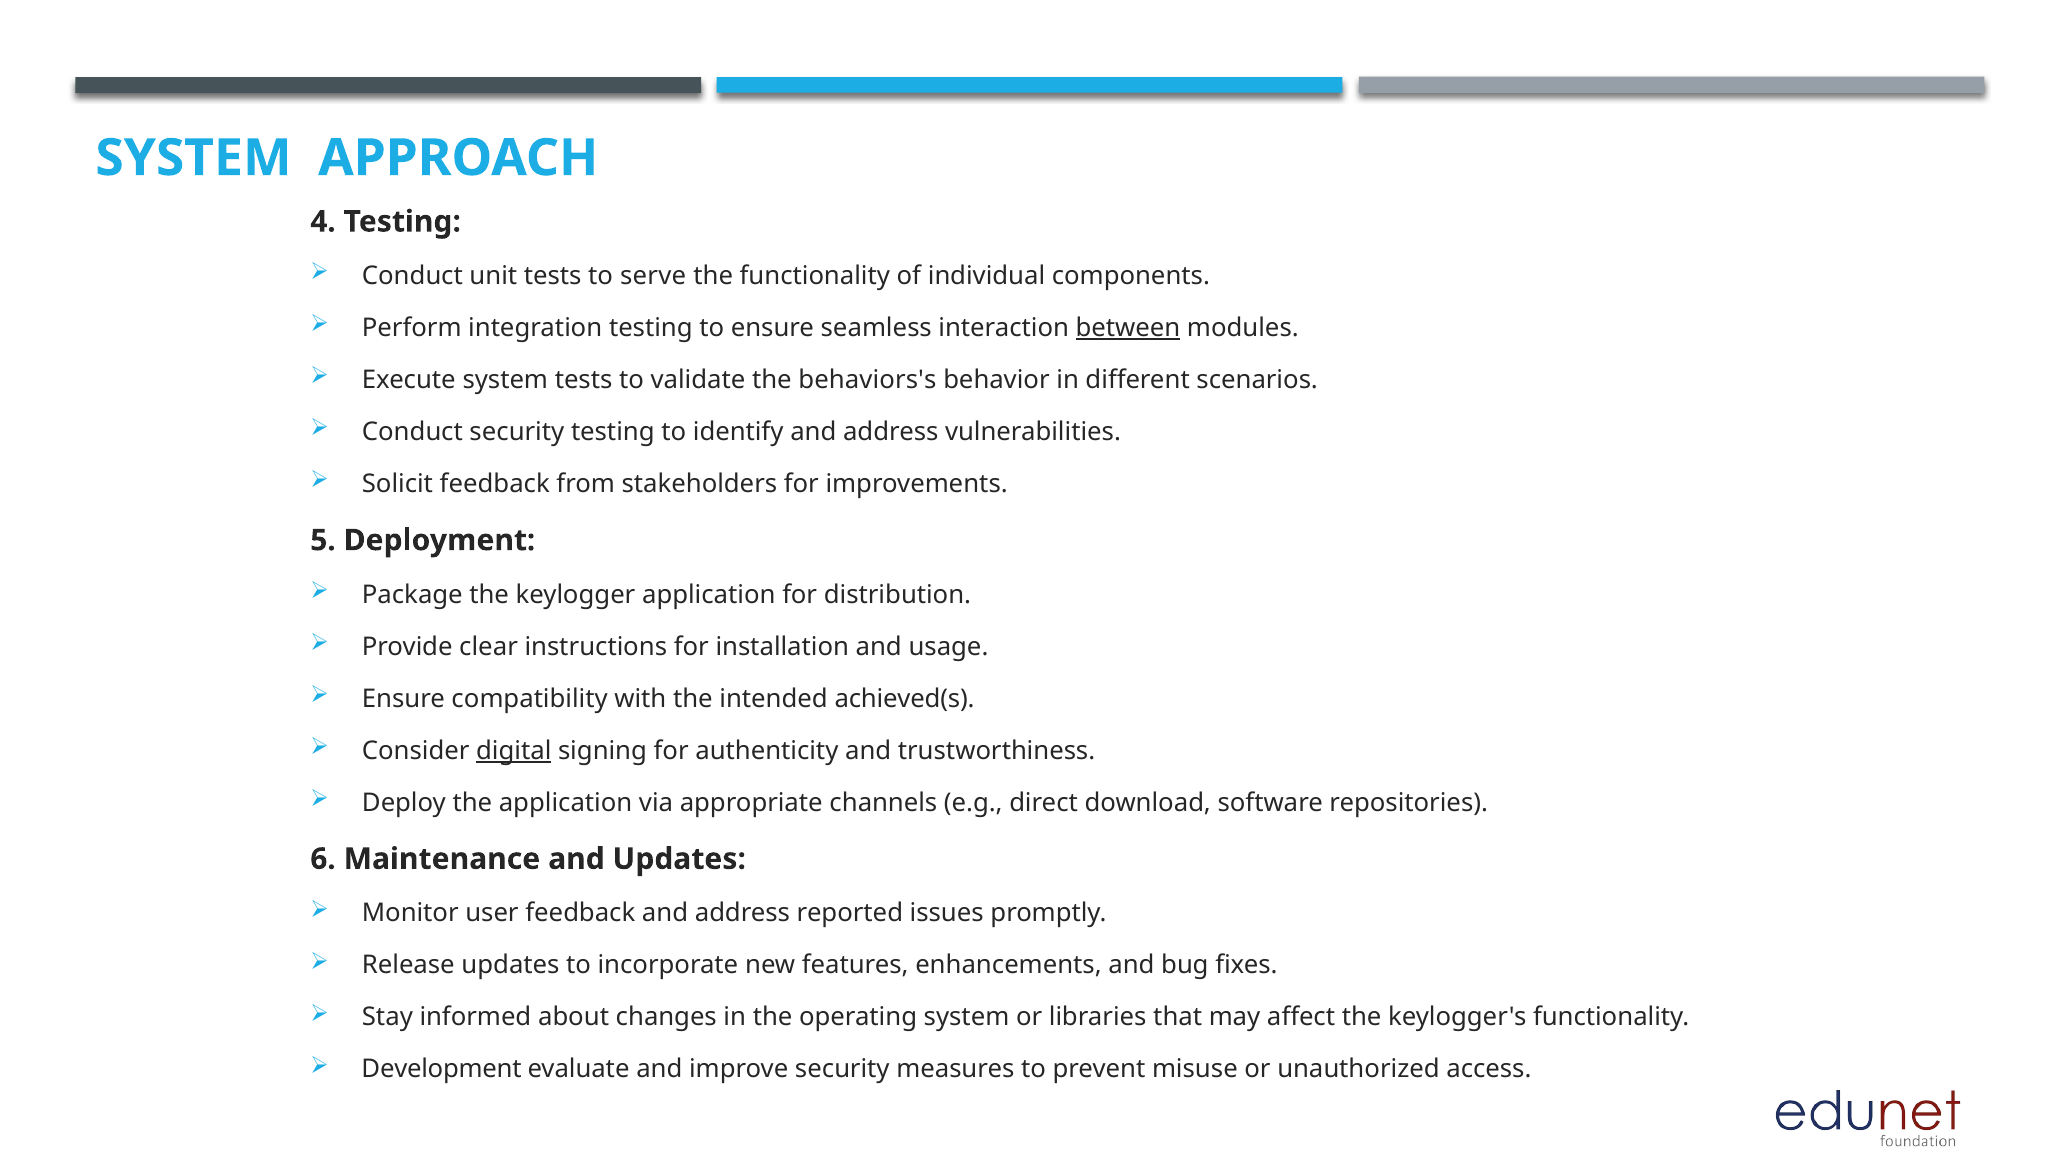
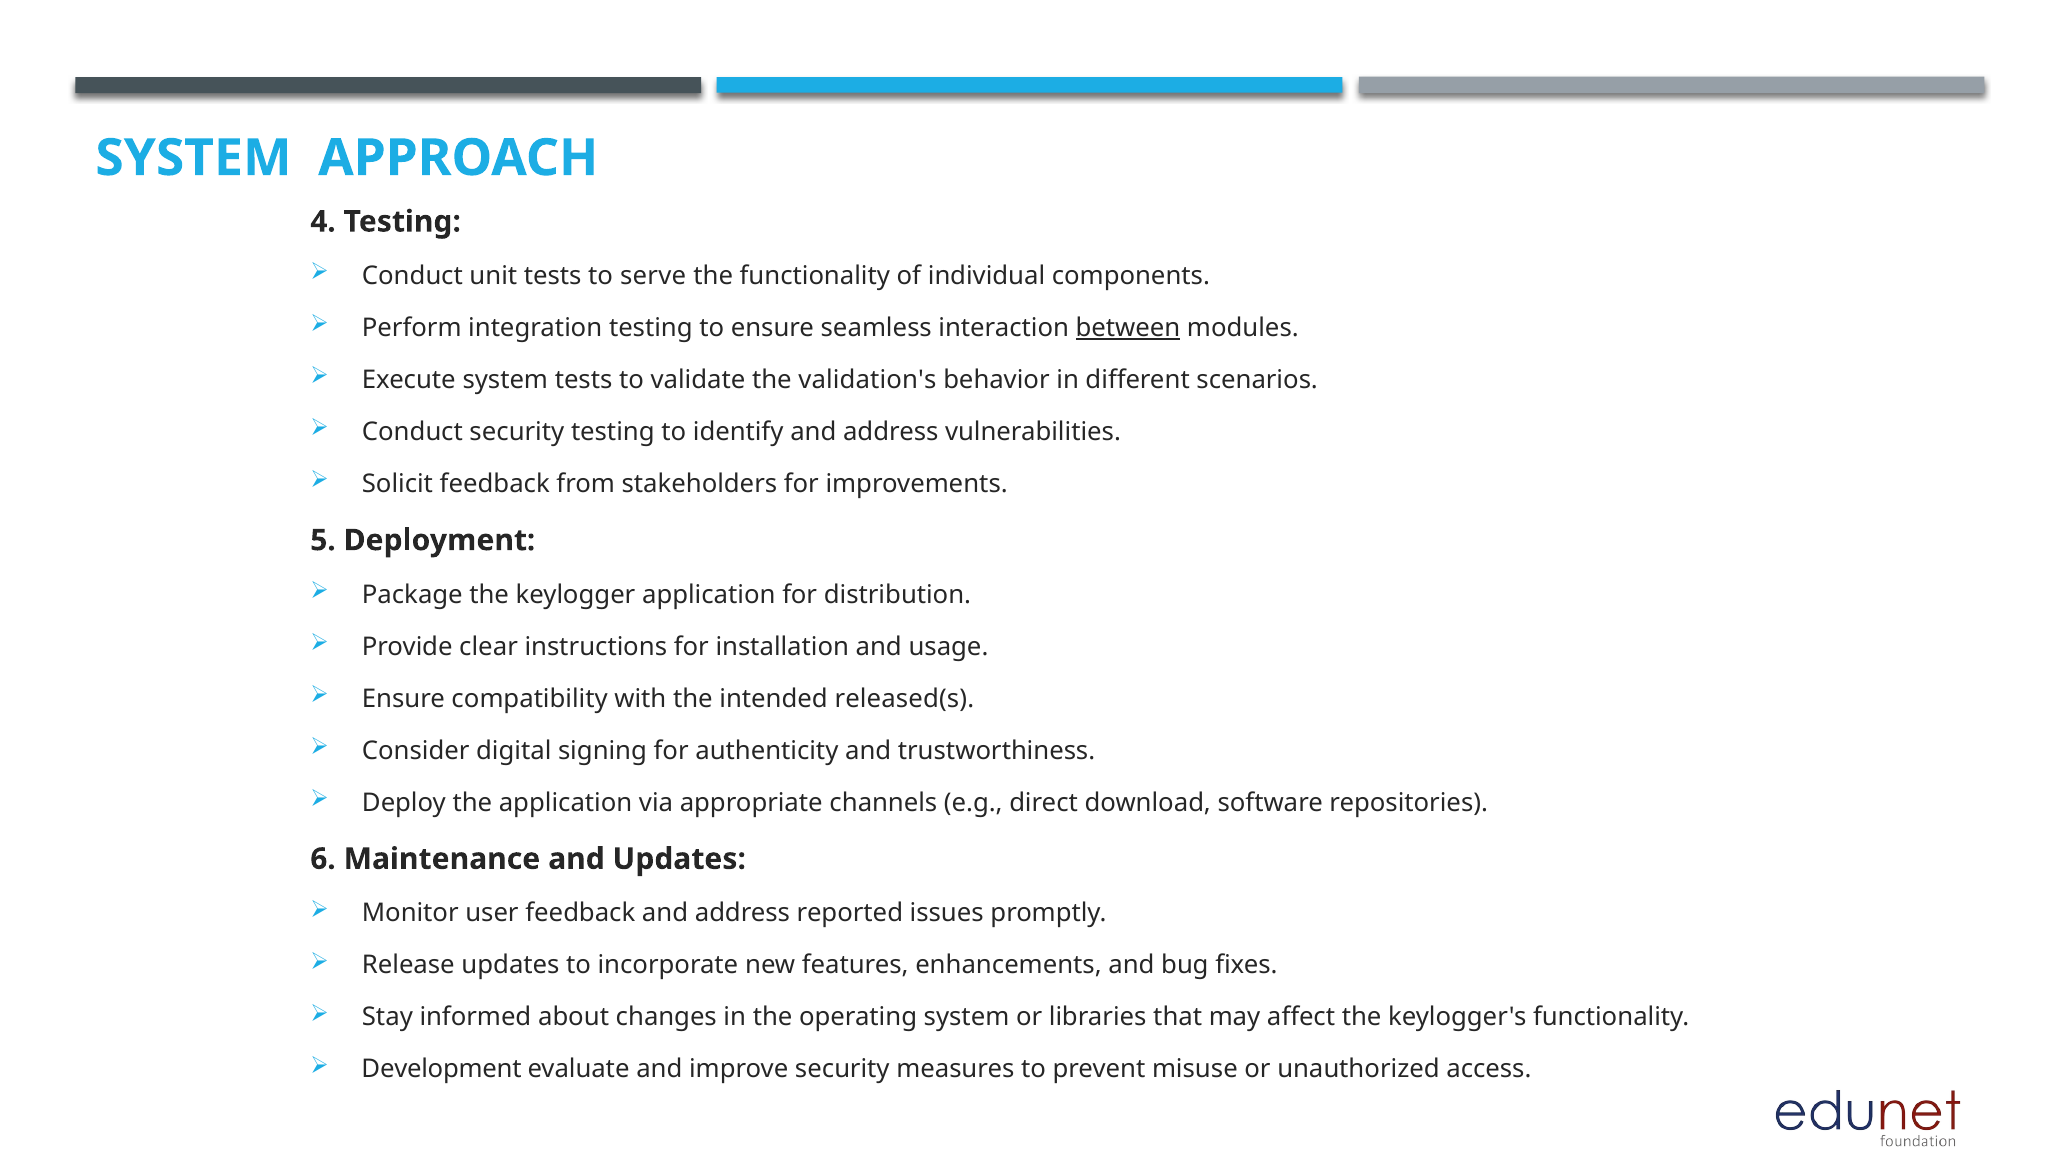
behaviors's: behaviors's -> validation's (867, 380)
achieved(s: achieved(s -> released(s (904, 698)
digital underline: present -> none (514, 750)
